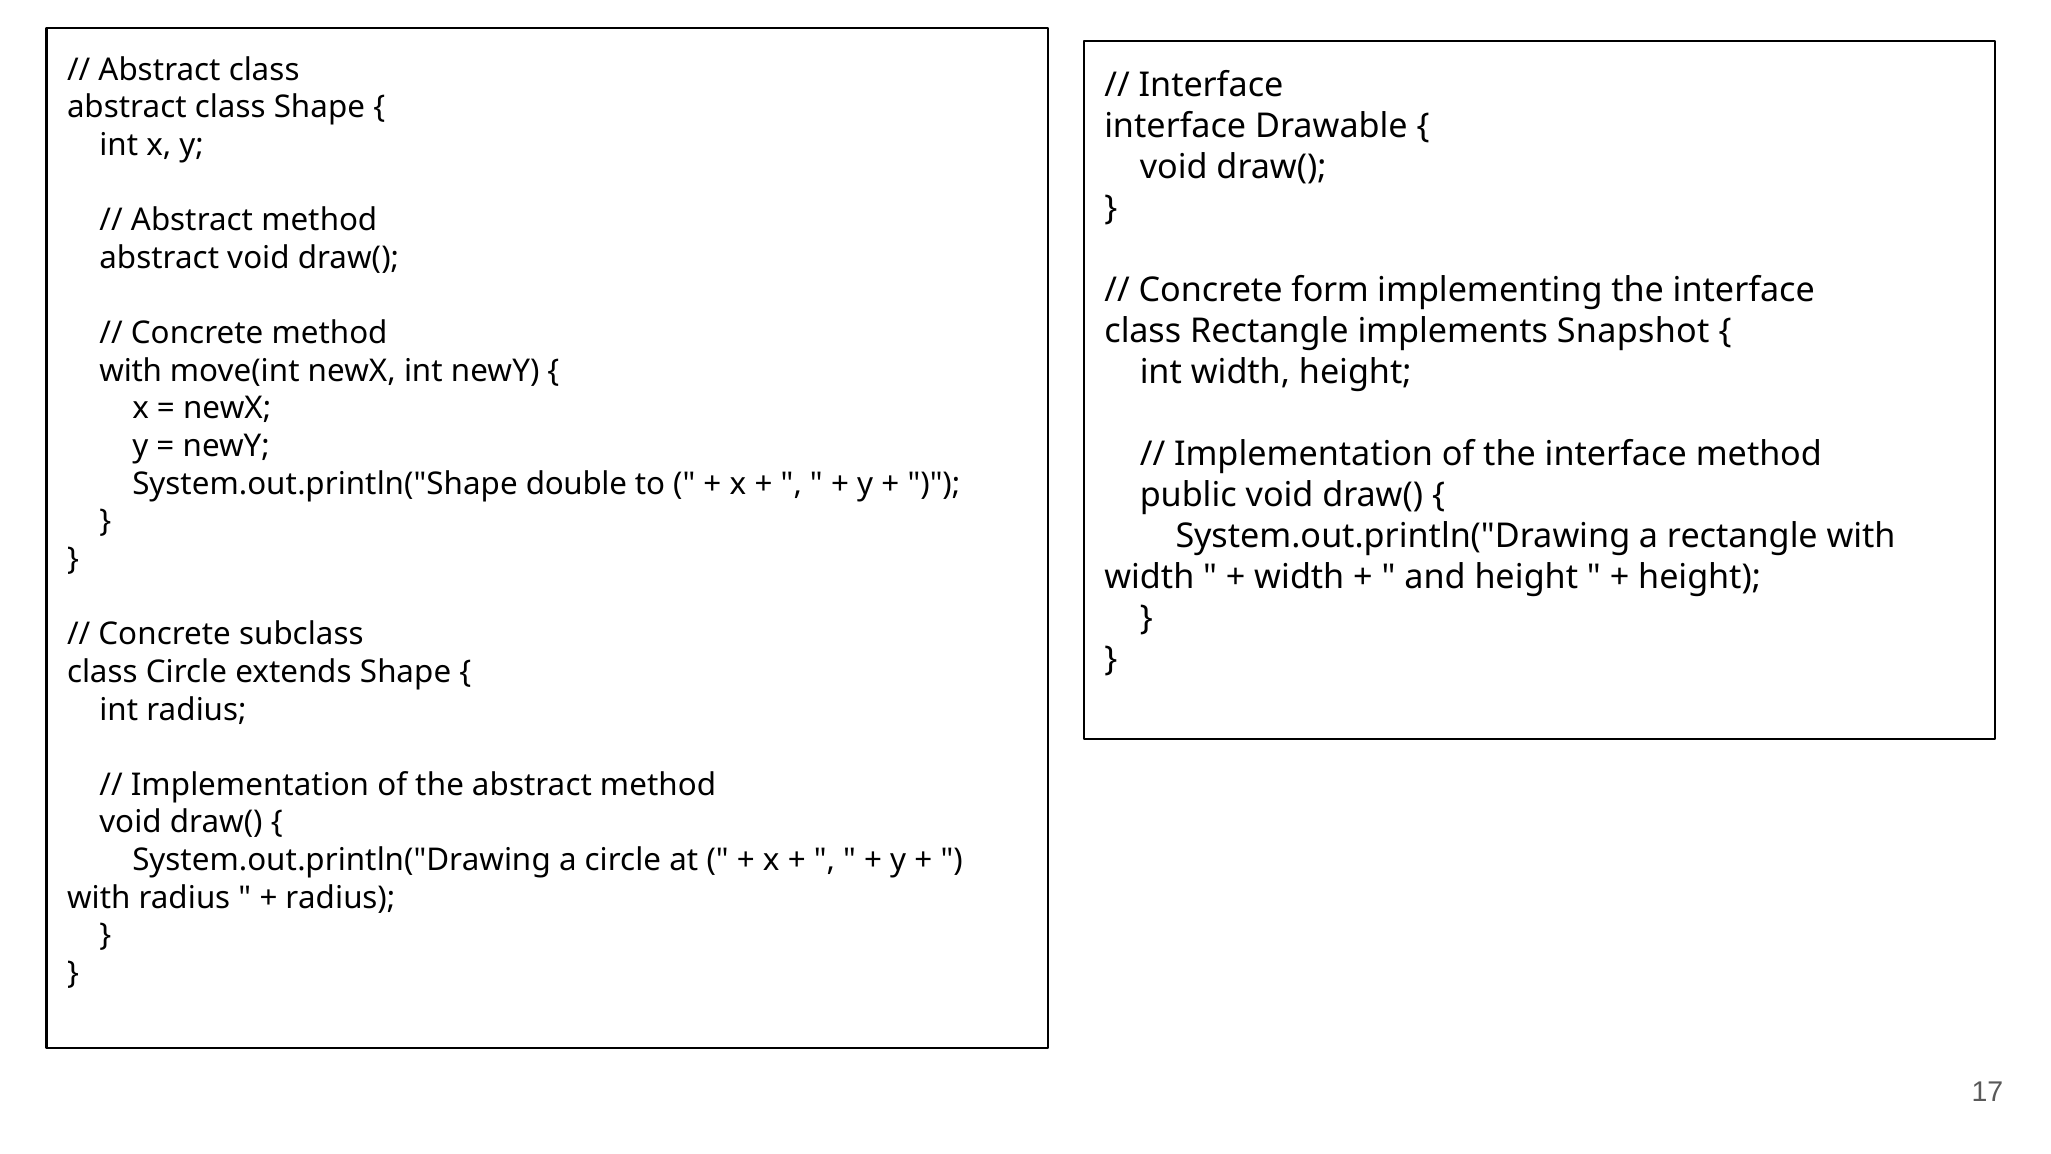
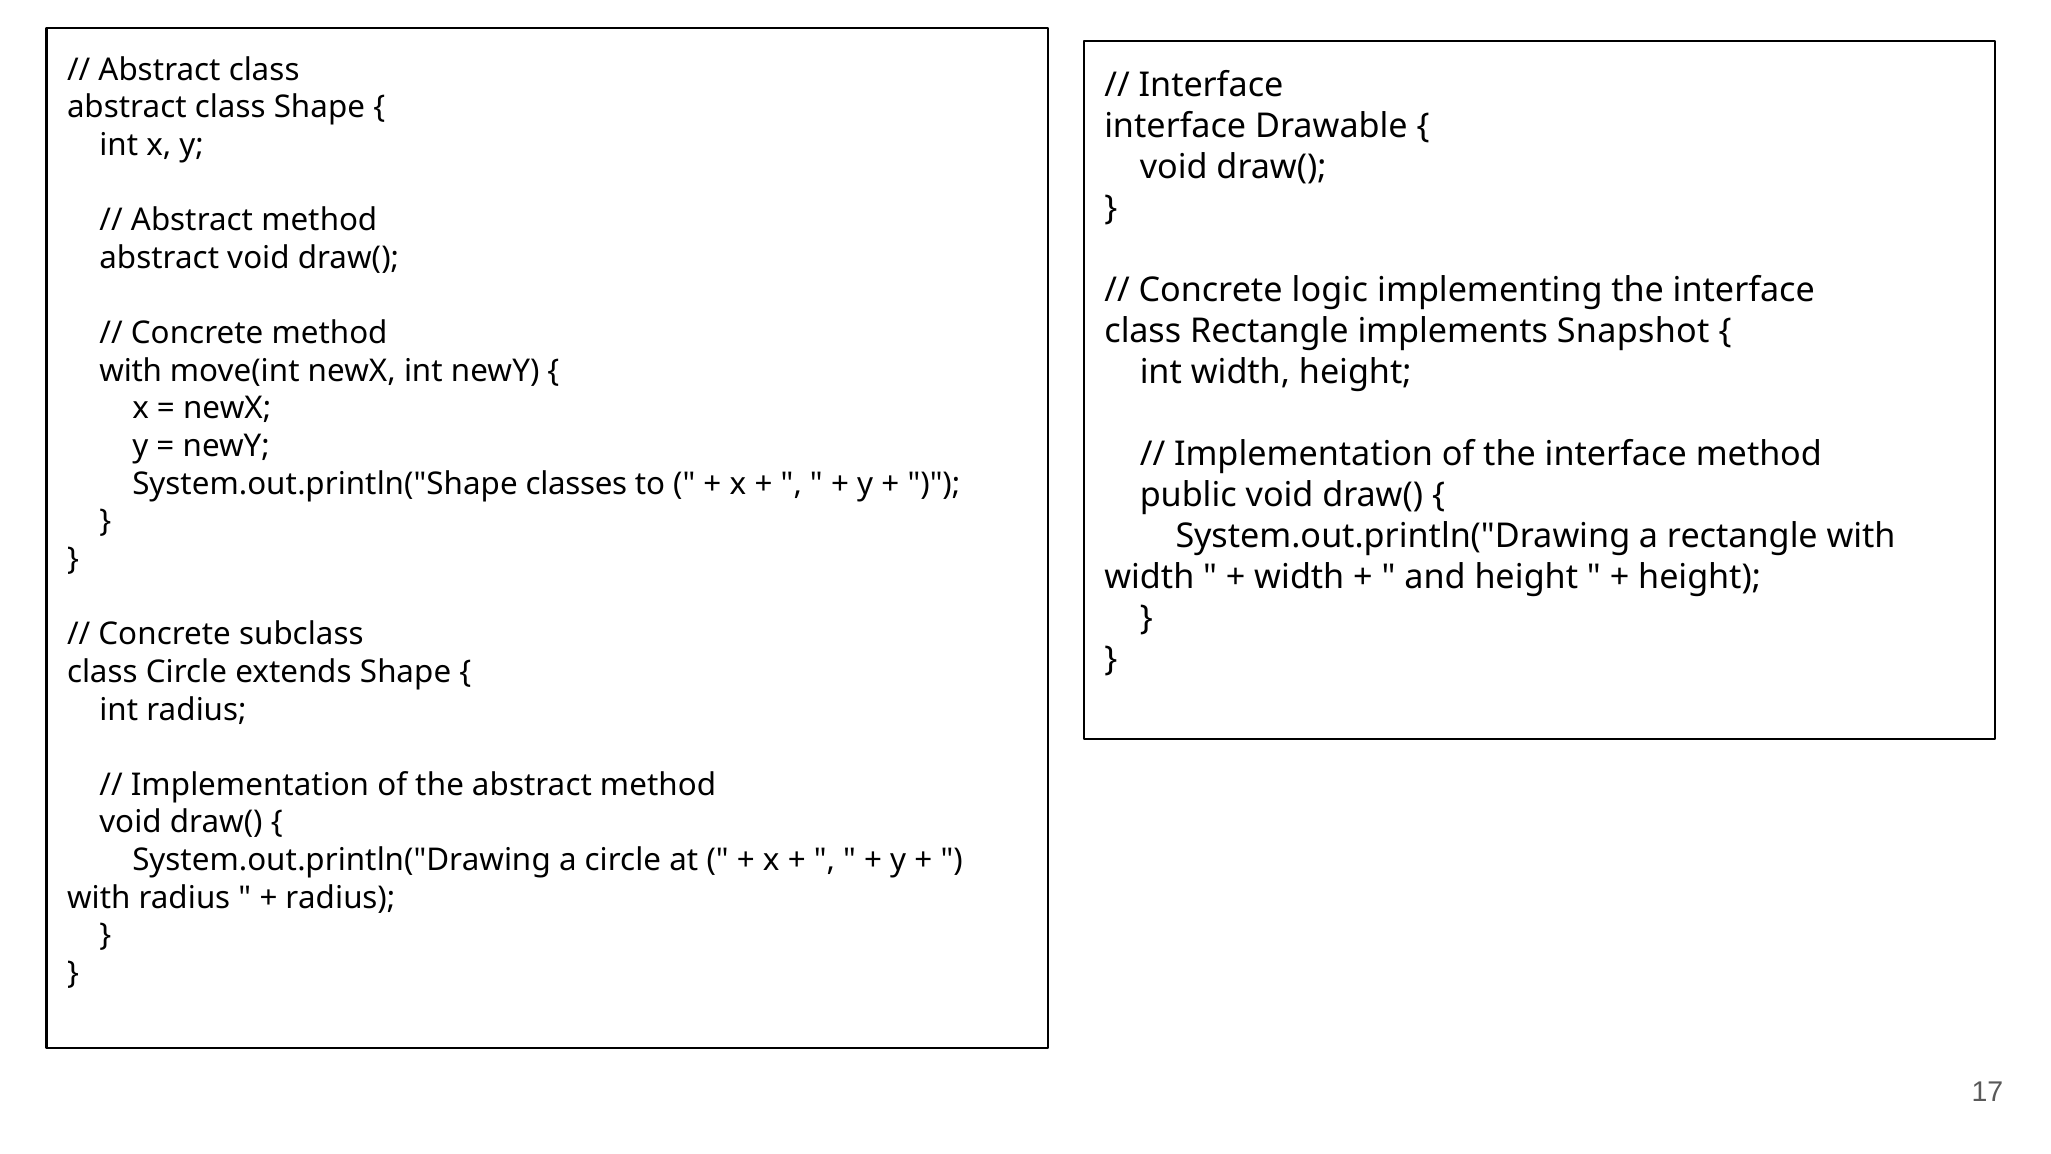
form: form -> logic (1330, 290)
double: double -> classes (576, 484)
